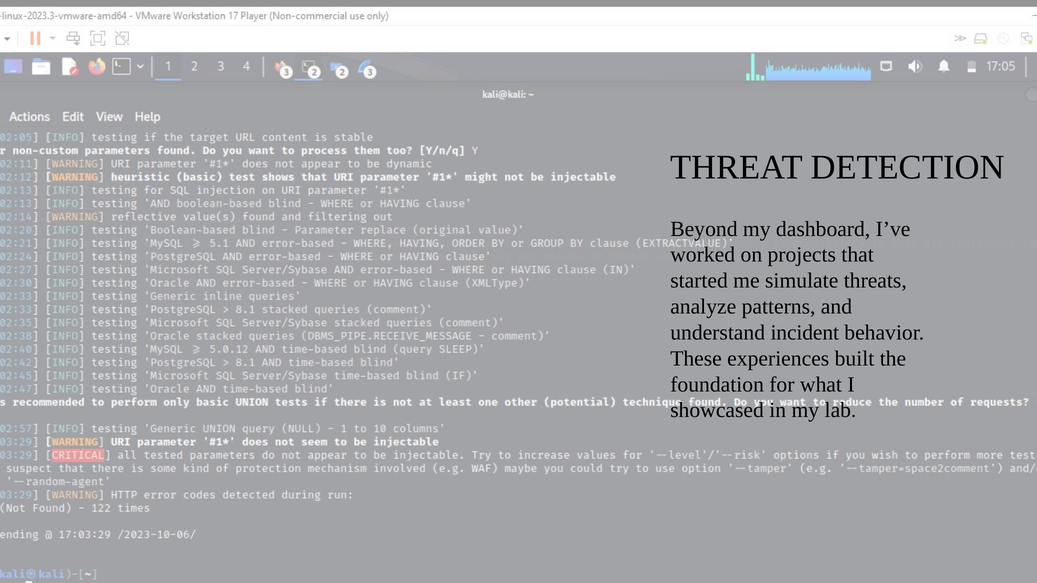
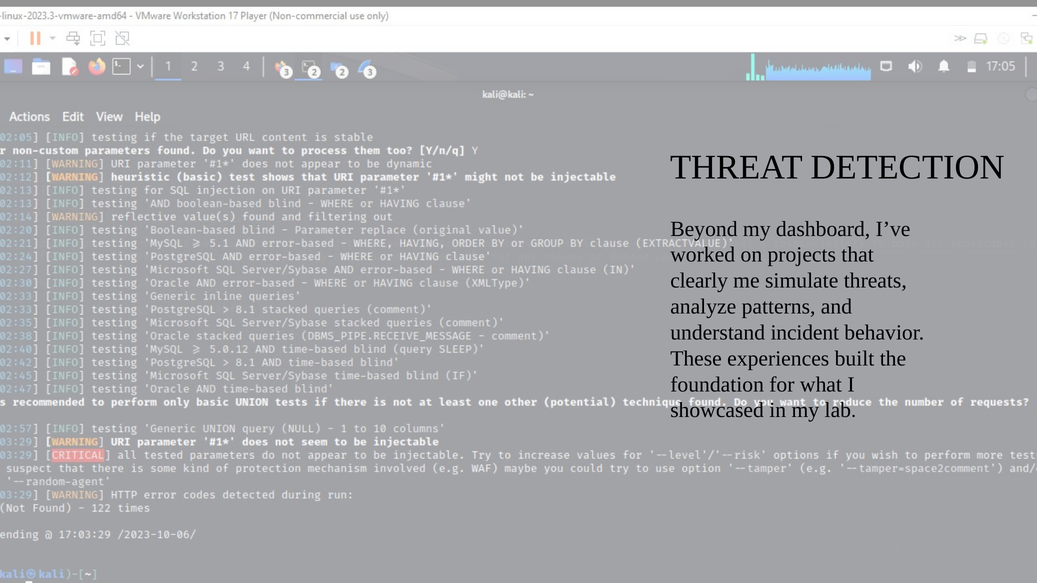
started: started -> clearly (699, 281)
